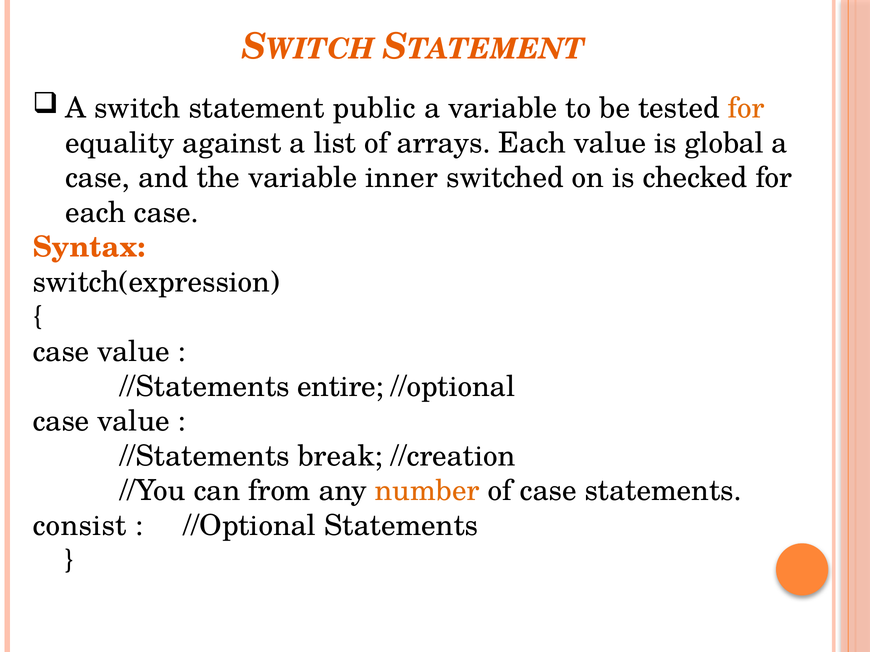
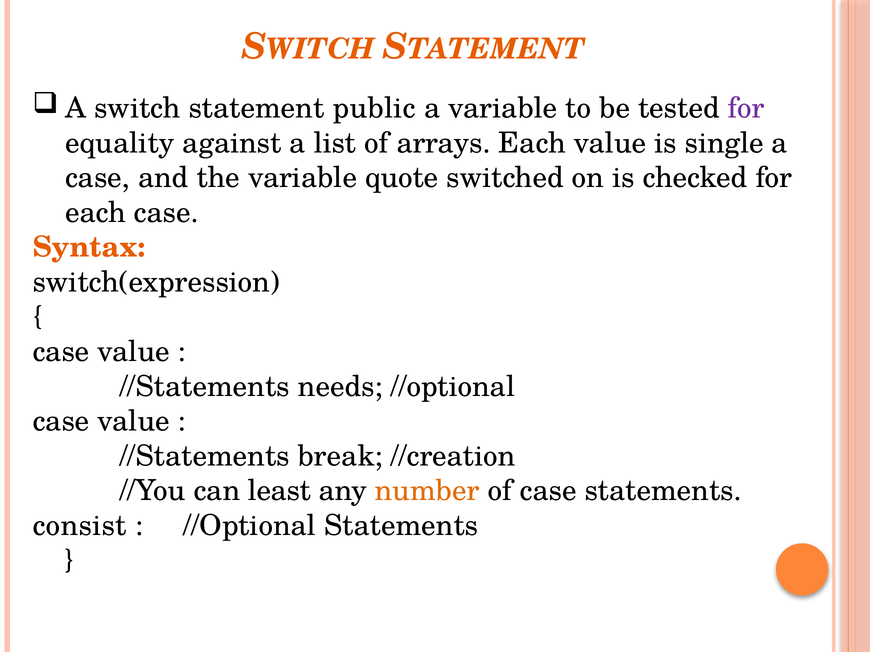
for colour: orange -> purple (746, 108)
global: global -> single (724, 143)
inner: inner -> quote (402, 178)
entire: entire -> needs (340, 387)
from: from -> least (280, 491)
